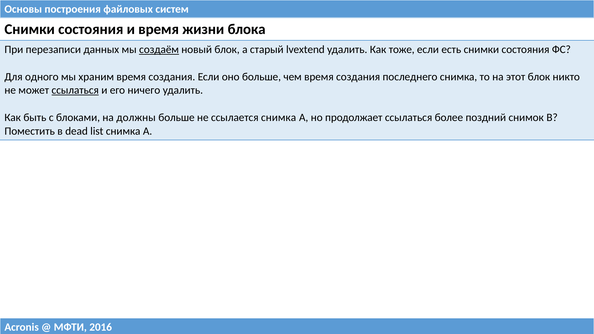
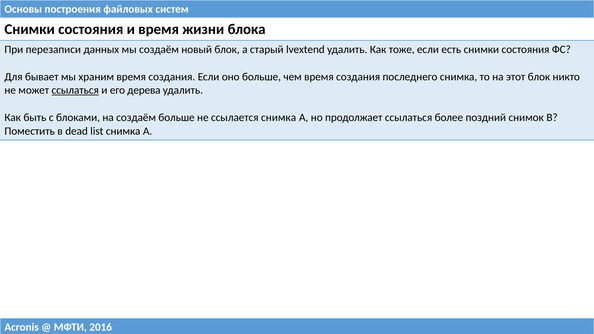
создаём underline: present -> none (159, 50)
одного: одного -> бывает (42, 77)
ничего: ничего -> дерева (144, 90)
на должны: должны -> создаём (136, 118)
